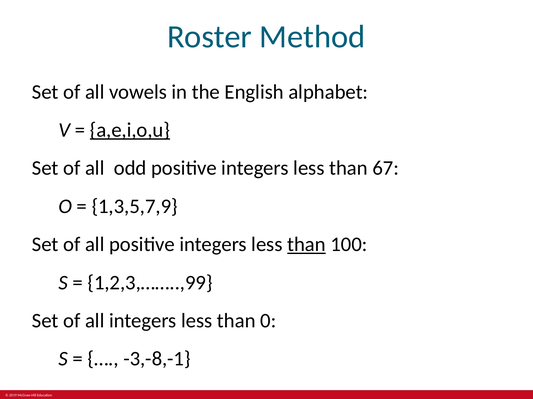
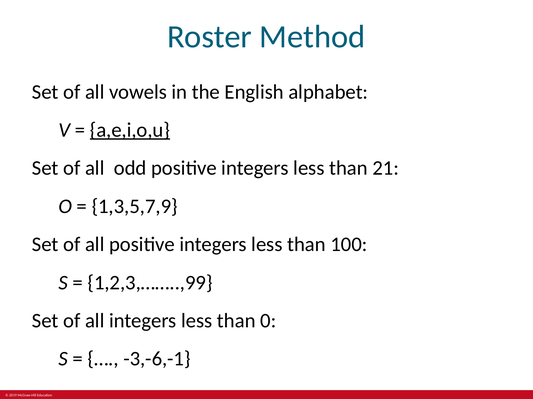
67: 67 -> 21 (386, 168)
than underline: present -> none (306, 245)
-3,-8,-1: -3,-8,-1 -> -3,-6,-1 (157, 360)
